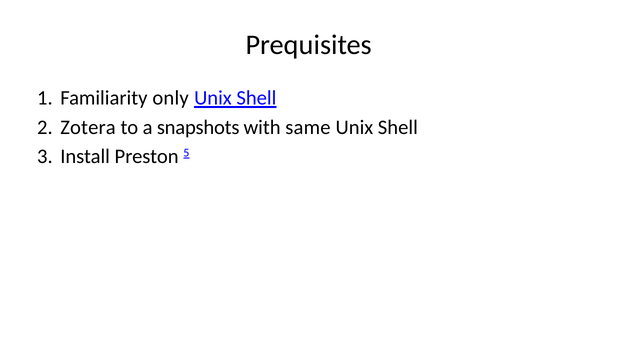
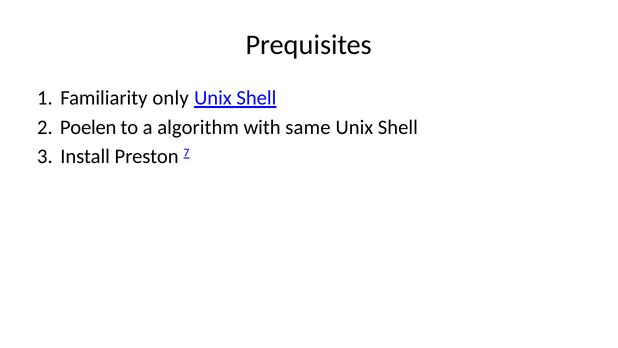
Zotera: Zotera -> Poelen (88, 127)
snapshots: snapshots -> algorithm (198, 127)
5: 5 -> 7 (186, 153)
